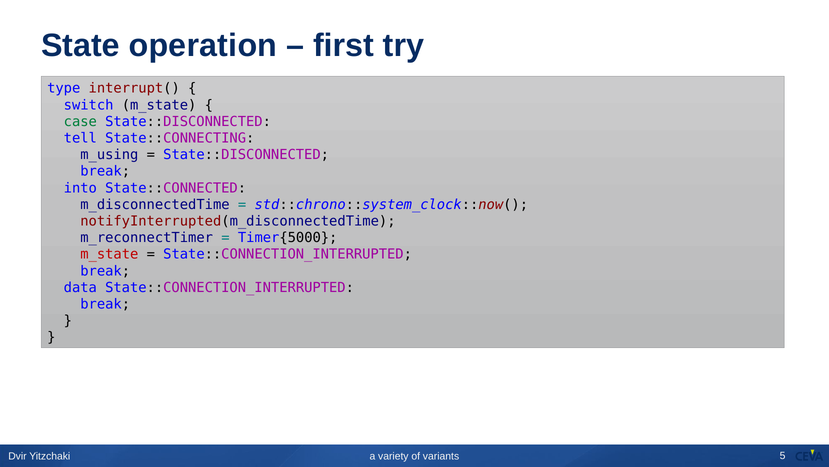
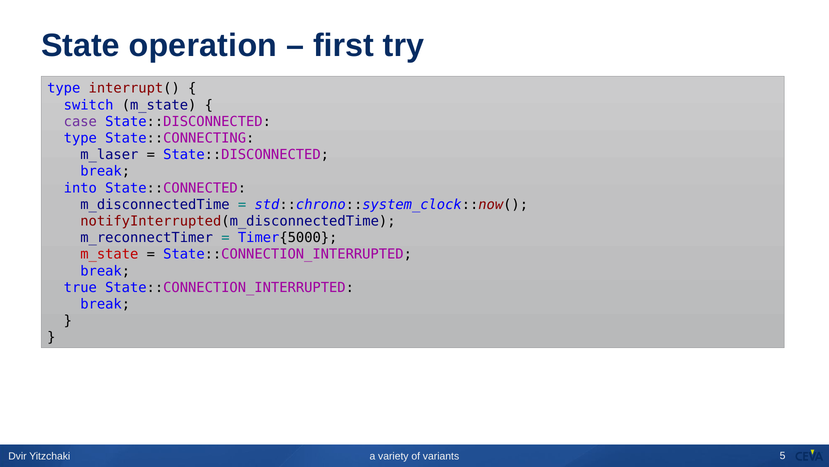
case colour: green -> purple (80, 121)
tell: tell -> type (80, 138)
m_using: m_using -> m_laser (109, 155)
data: data -> true (80, 287)
